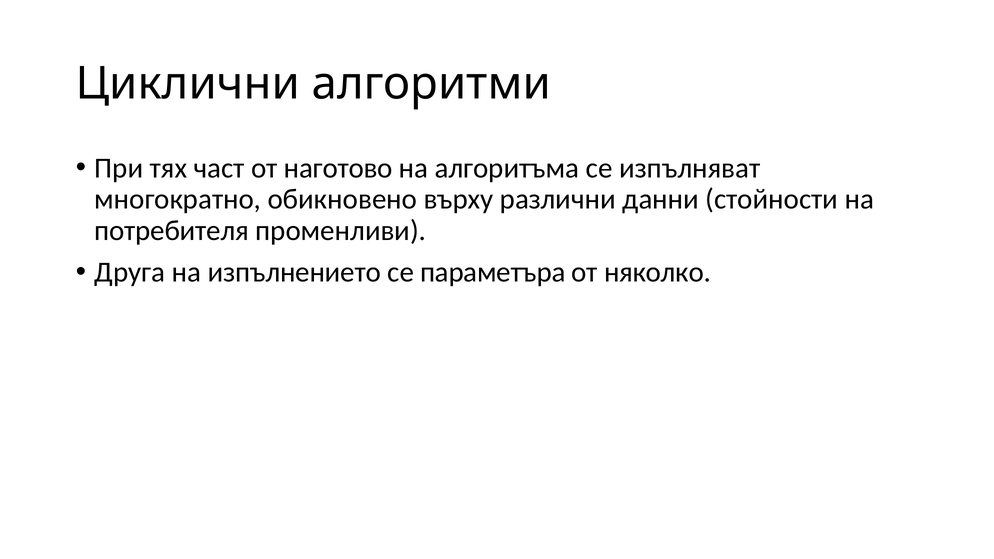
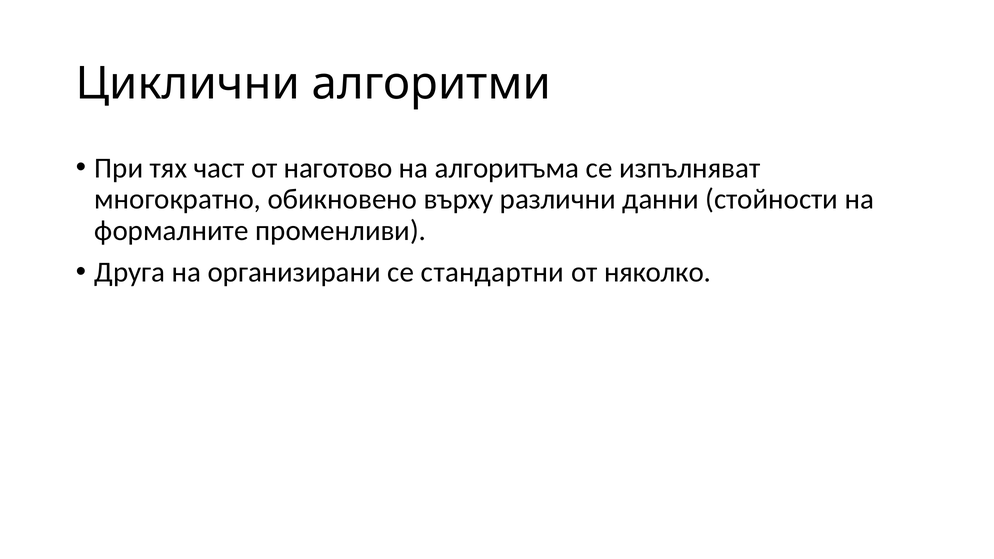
потребителя: потребителя -> формалните (172, 231)
изпълнението: изпълнението -> организирани (294, 272)
параметъра: параметъра -> стандартни (493, 272)
